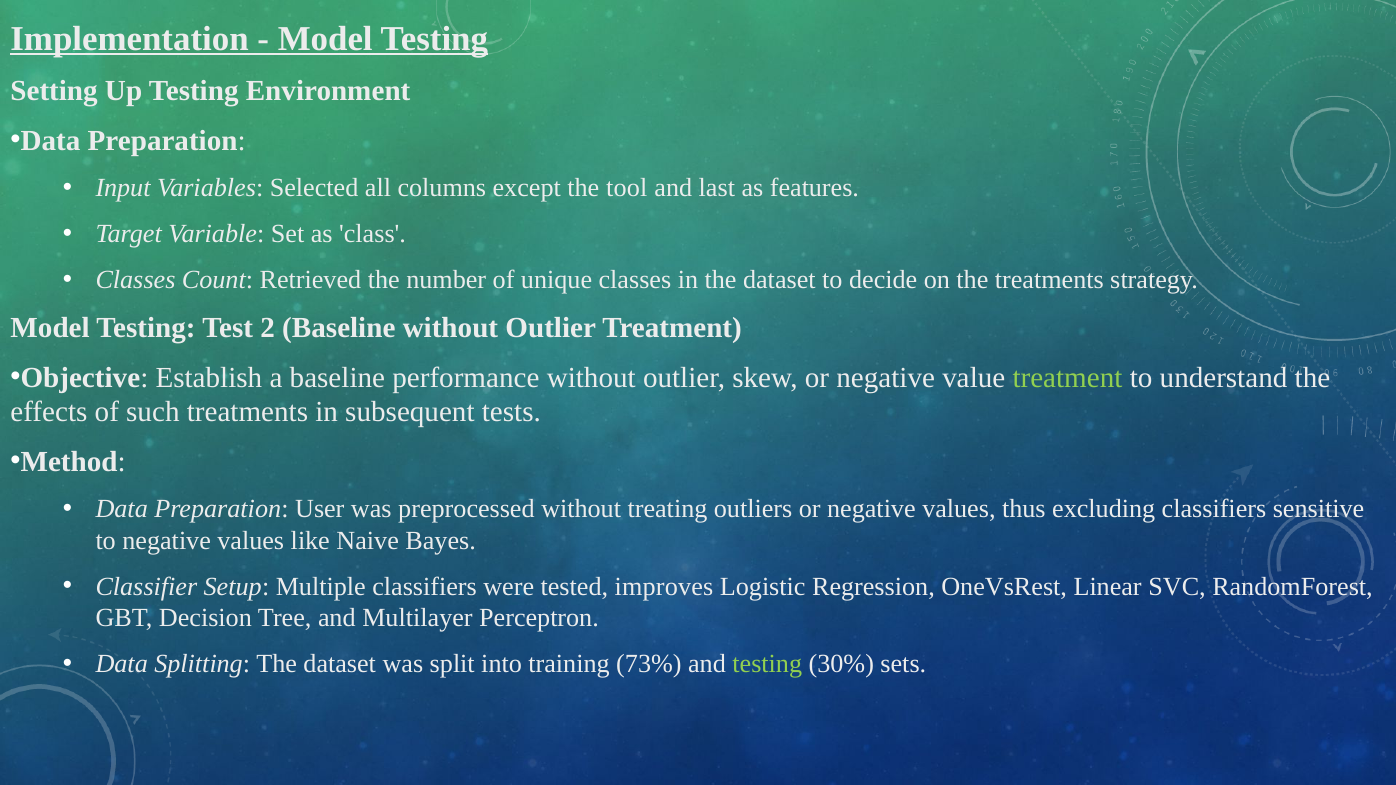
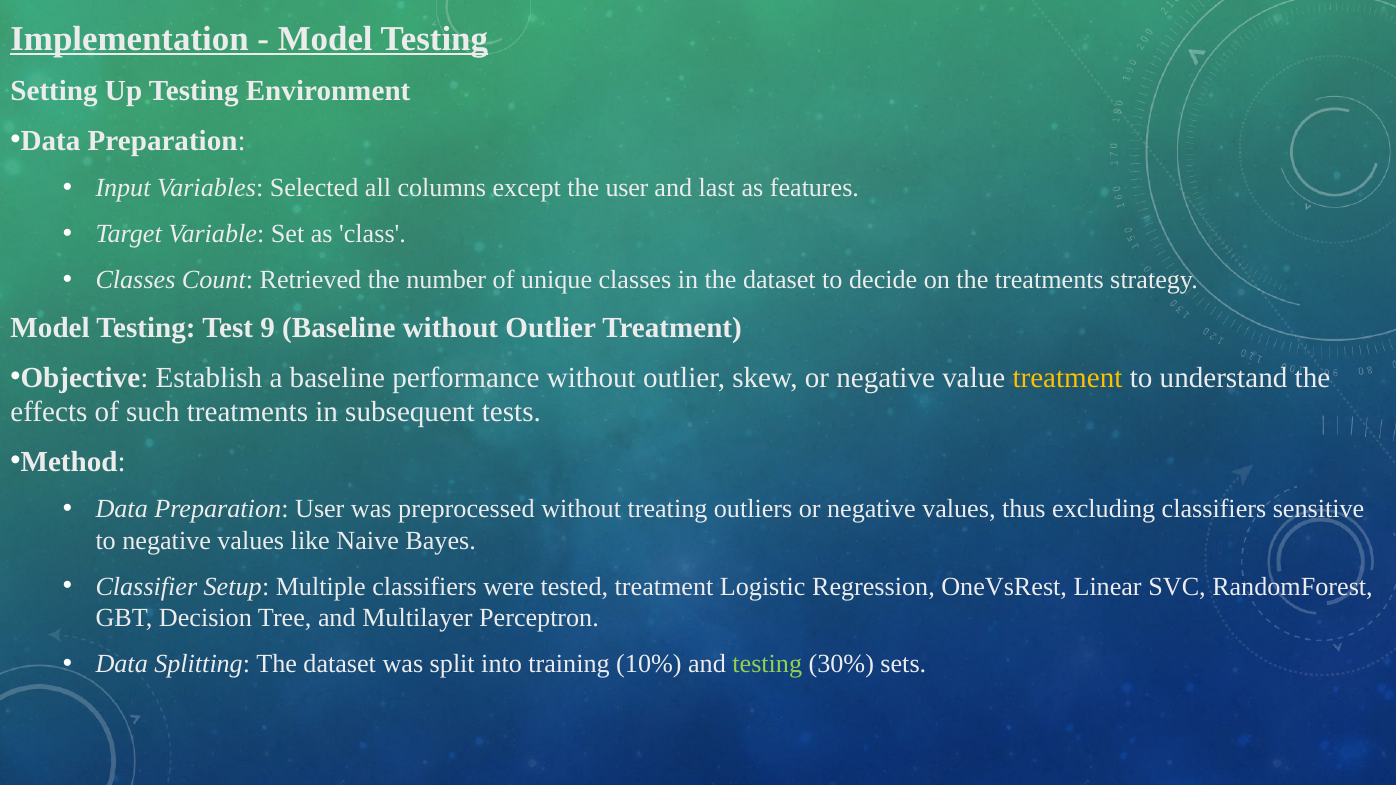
the tool: tool -> user (627, 188)
2: 2 -> 9 (268, 328)
treatment colour: light green -> yellow (1067, 378)
tested improves: improves -> treatment (664, 587)
73%: 73% -> 10% (649, 664)
